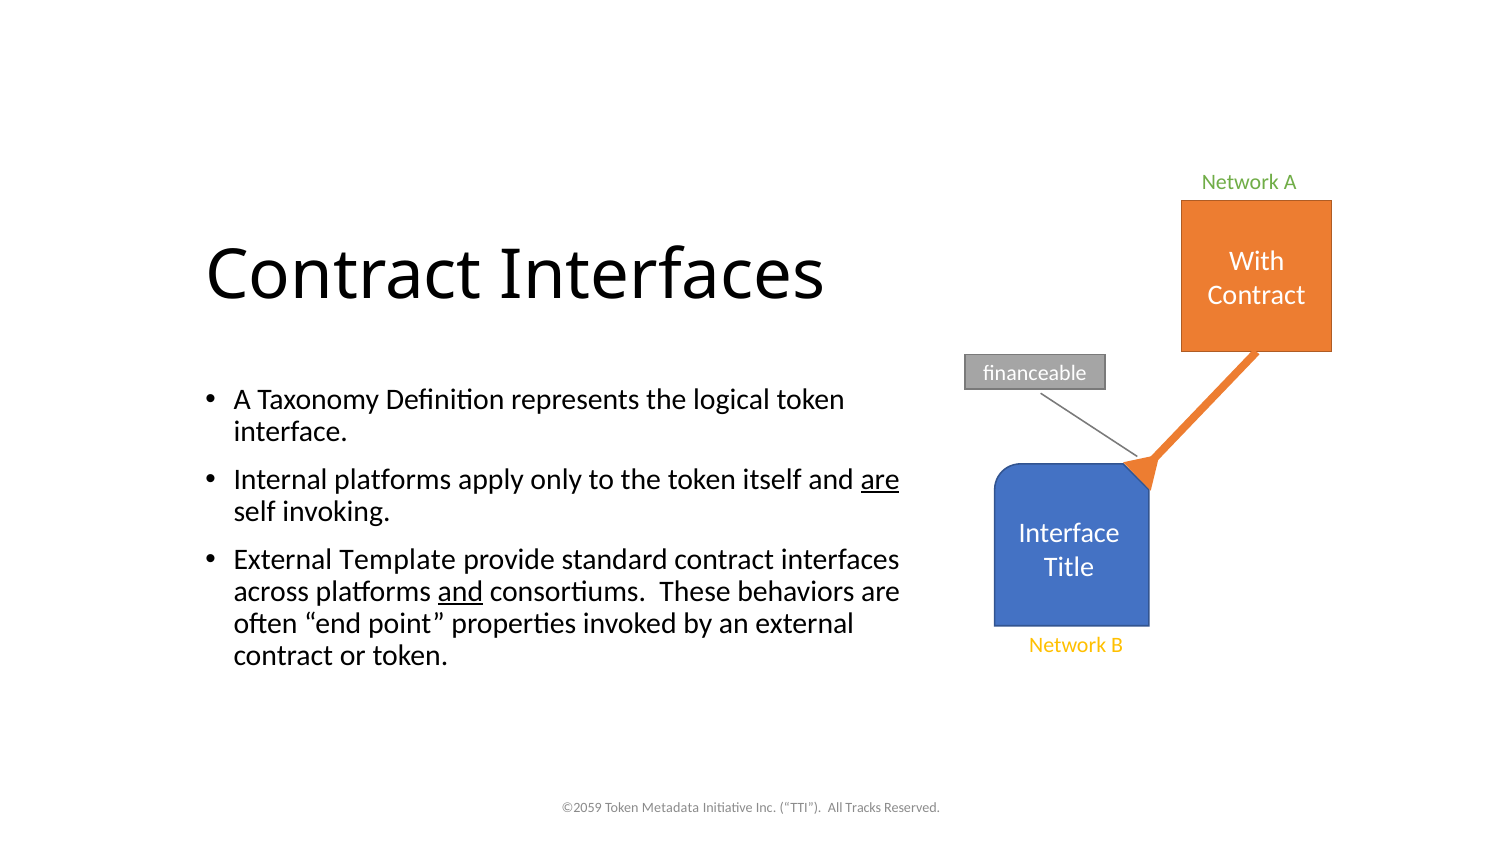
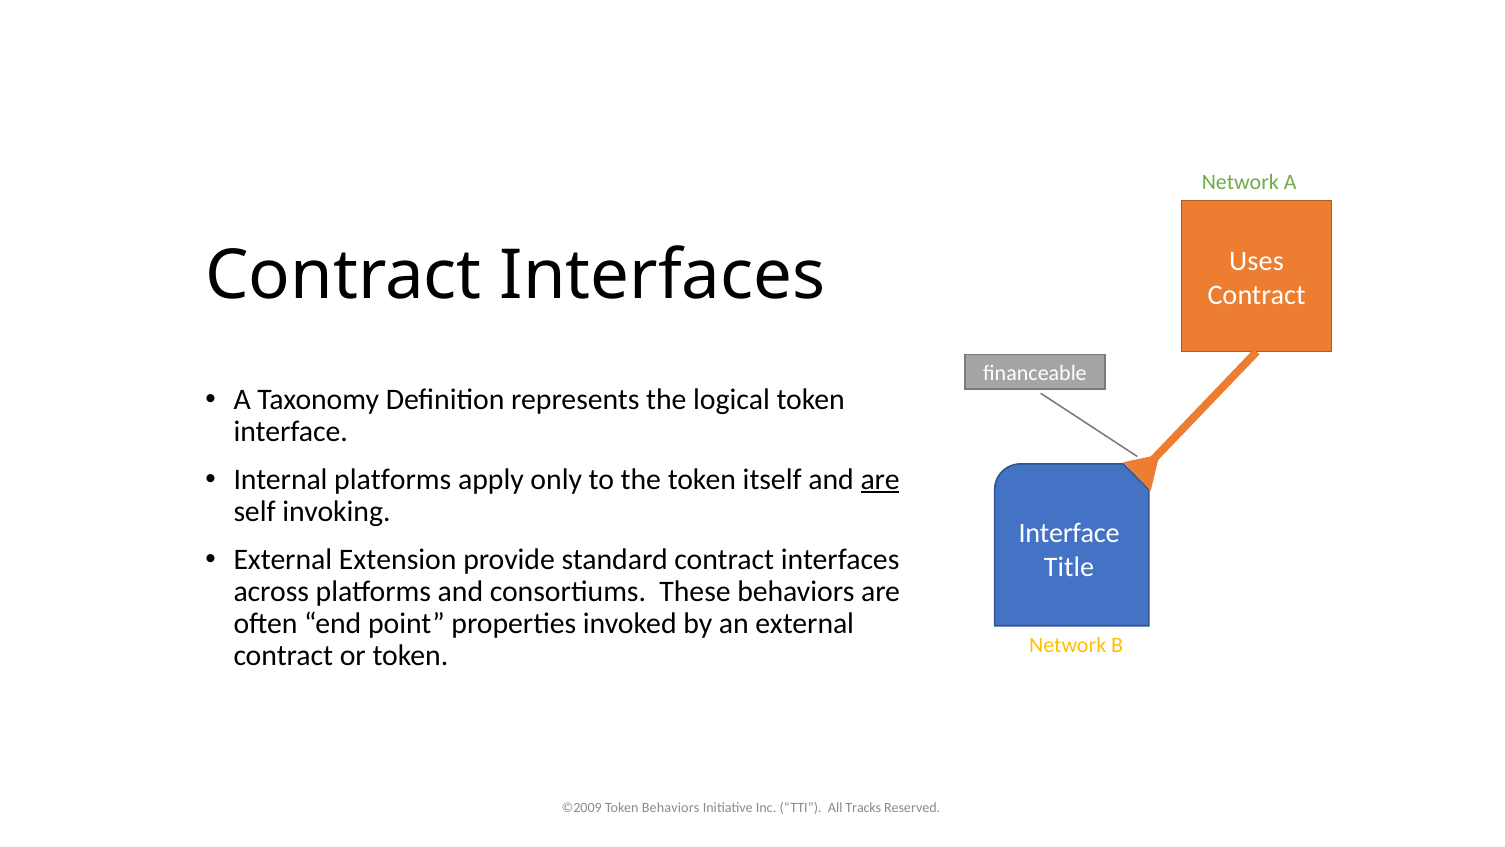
With: With -> Uses (1257, 261)
Template: Template -> Extension (398, 559)
and underline: present -> none (460, 591)
©2059: ©2059 -> ©2009 (582, 807)
Token Metadata: Metadata -> Behaviors (671, 807)
